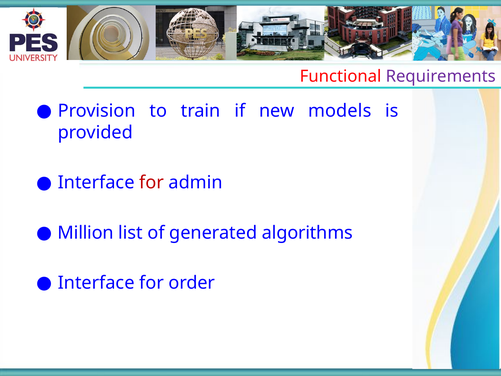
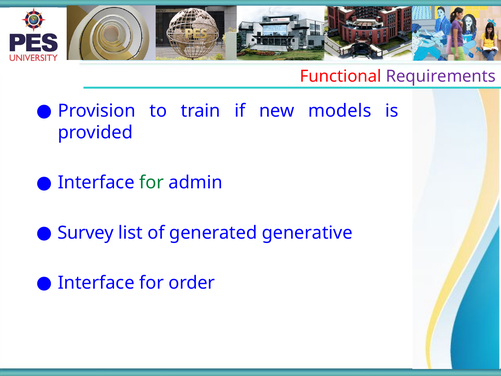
for colour: red -> green (152, 183)
Million: Million -> Survey (86, 233)
algorithms: algorithms -> generative (307, 233)
